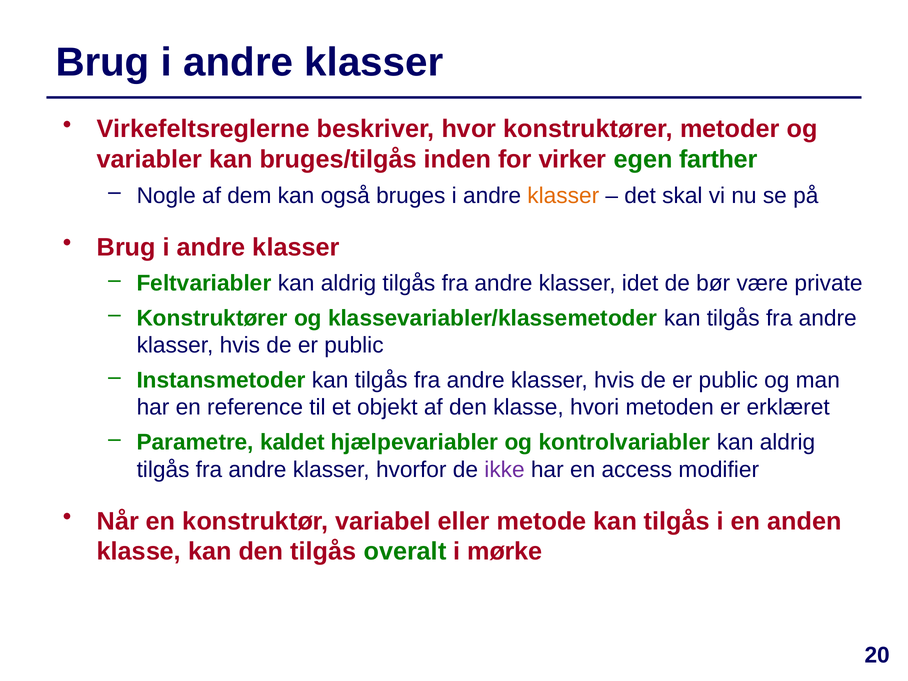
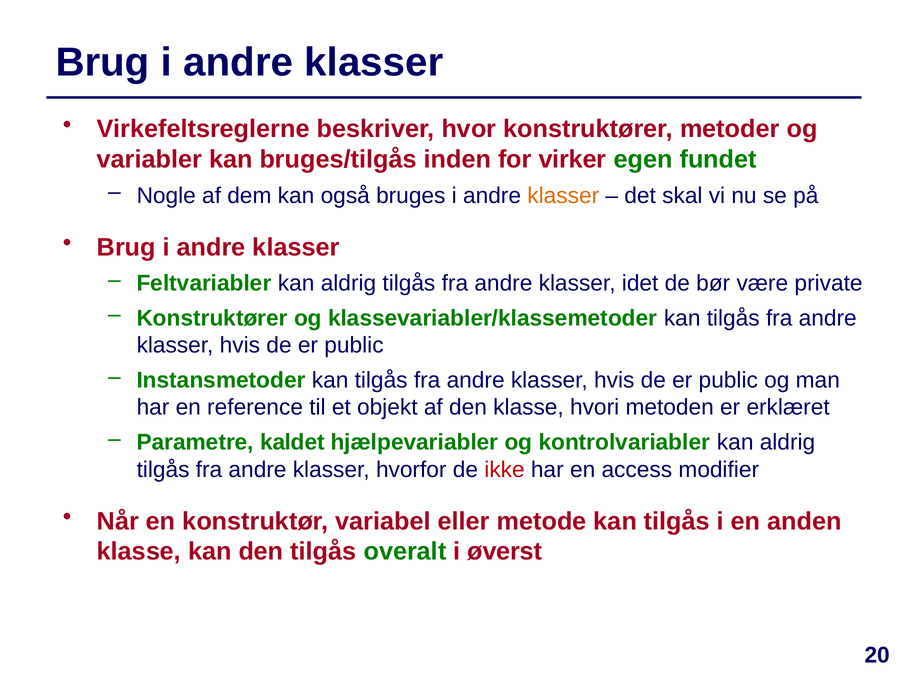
farther: farther -> fundet (718, 159)
ikke colour: purple -> red (505, 470)
mørke: mørke -> øverst (505, 551)
